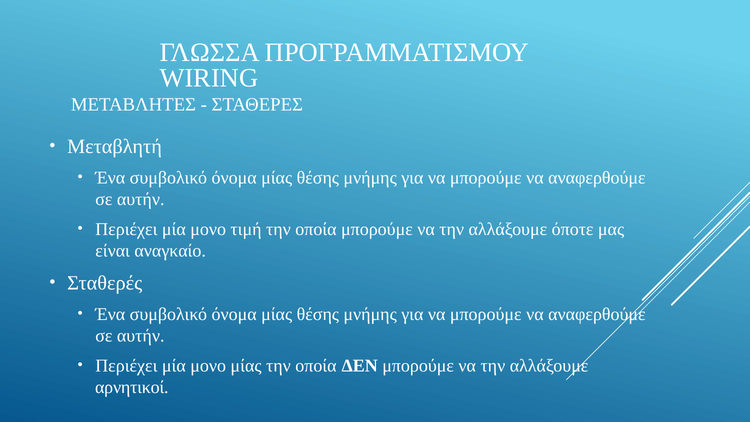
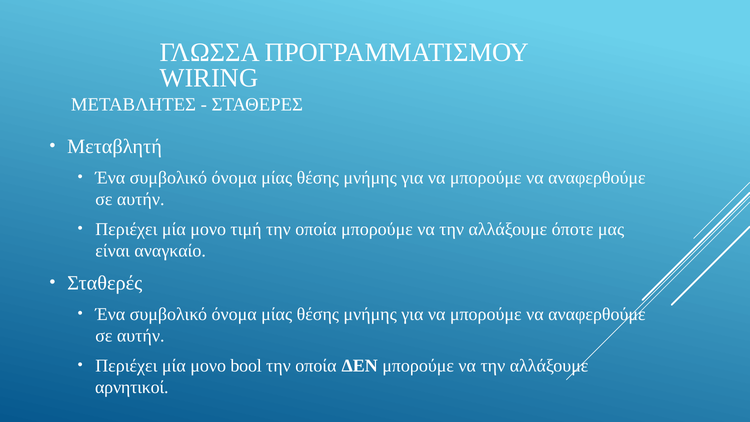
μονο μίας: μίας -> bool (246, 366)
